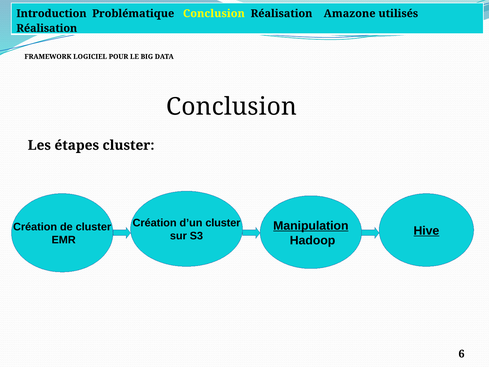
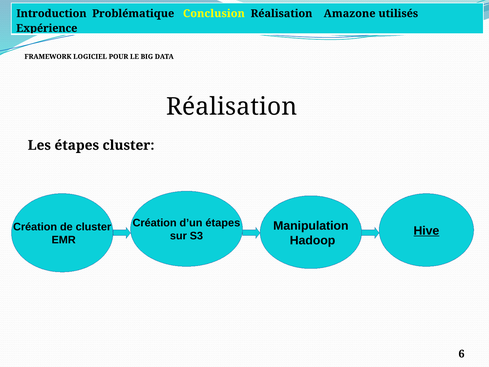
Réalisation: Réalisation -> Expérience (47, 28)
Conclusion: Conclusion -> Réalisation (232, 107)
d’un cluster: cluster -> étapes (223, 223)
Manipulation underline: present -> none (311, 226)
